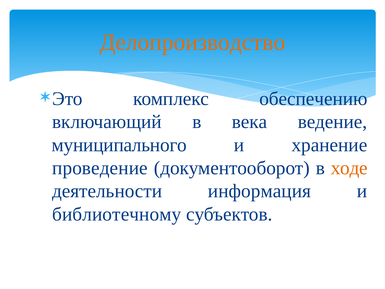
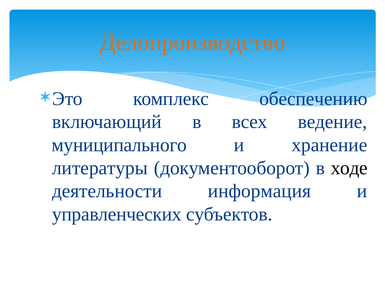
века: века -> всех (250, 122)
проведение: проведение -> литературы (100, 168)
ходе colour: orange -> black (349, 168)
библиотечному: библиотечному -> управленческих (117, 214)
